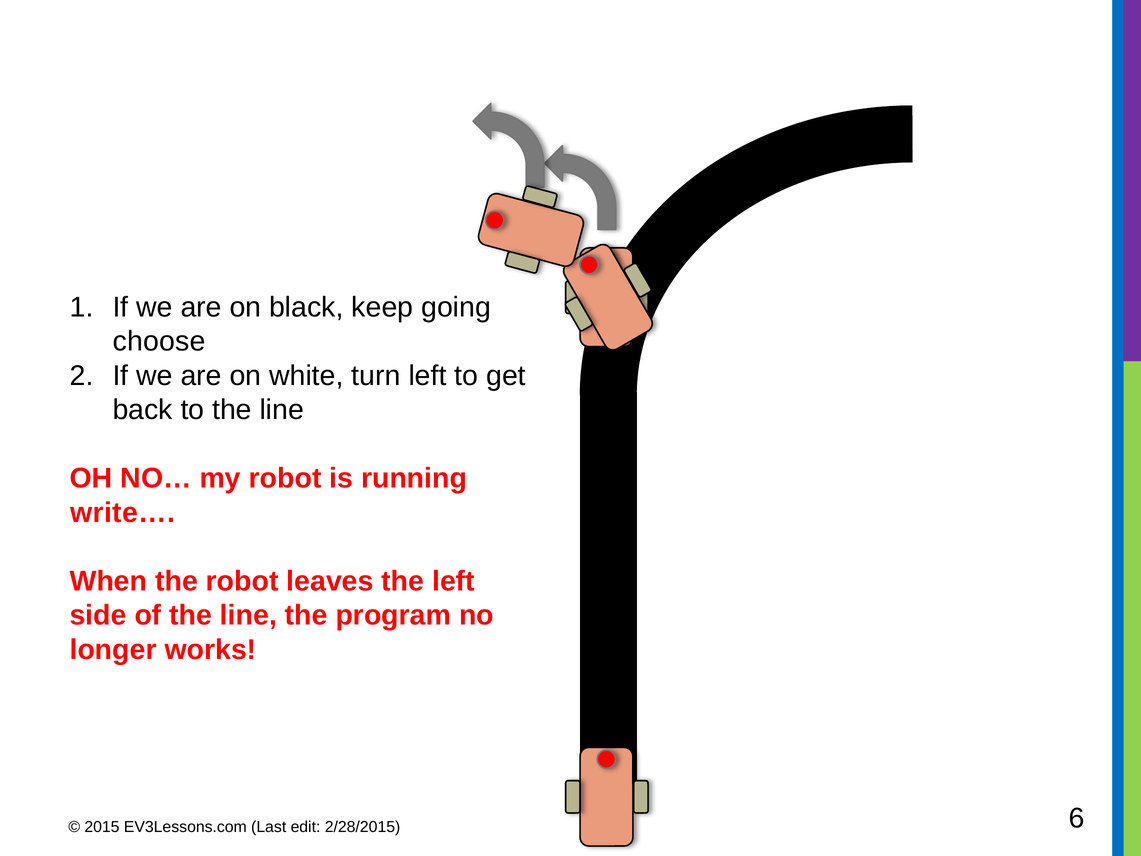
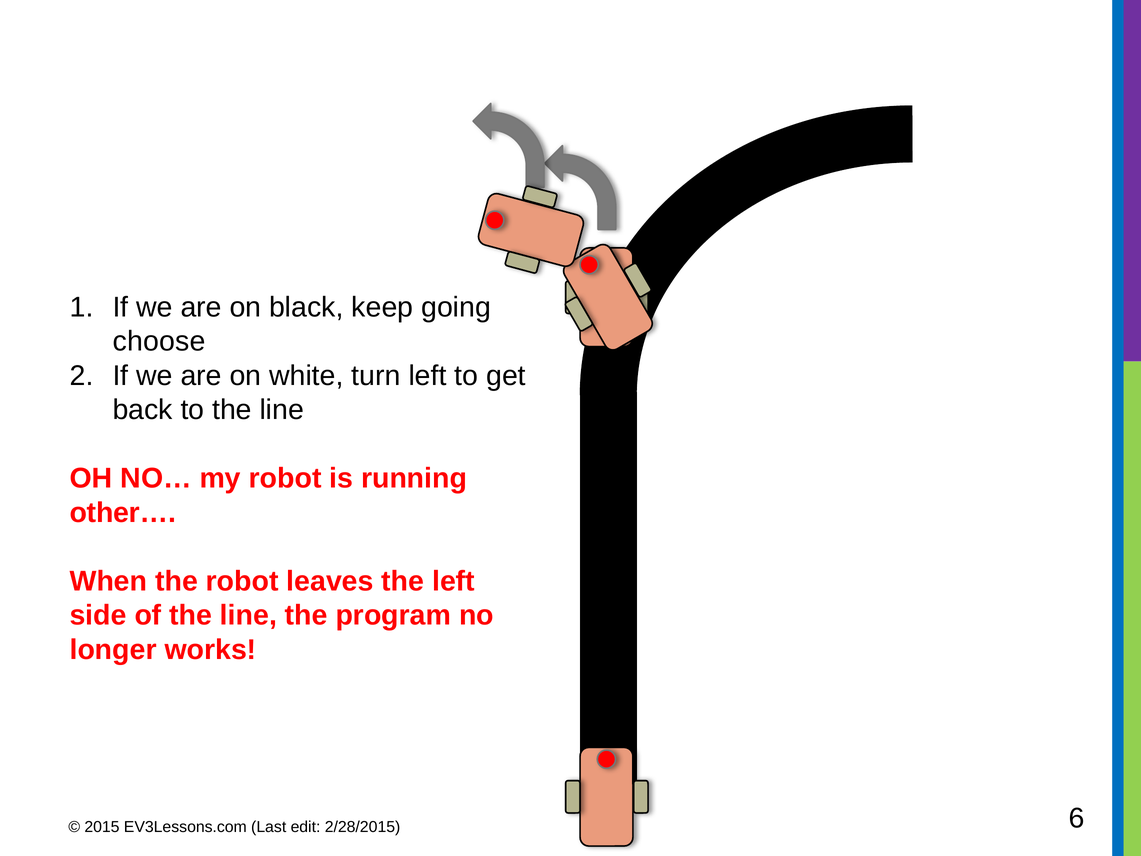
write…: write… -> other… (123, 513)
